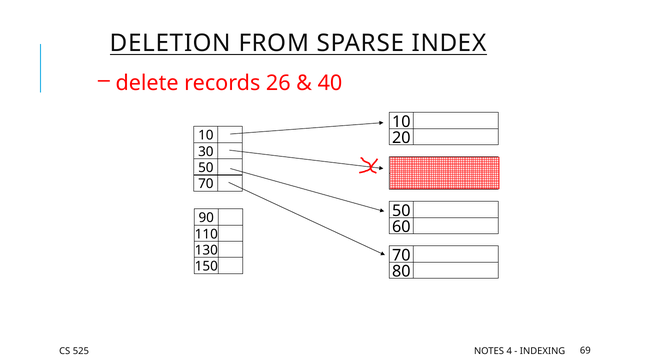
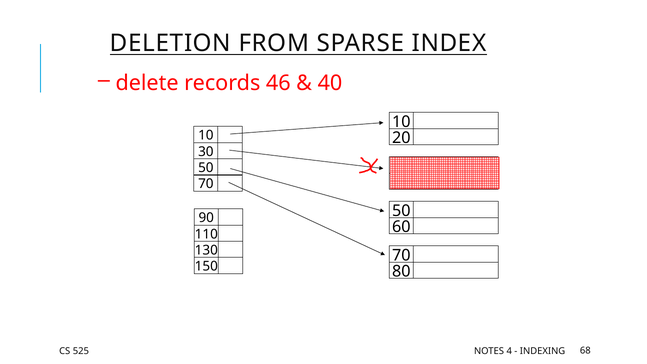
26: 26 -> 46 (278, 83)
69: 69 -> 68 (585, 351)
